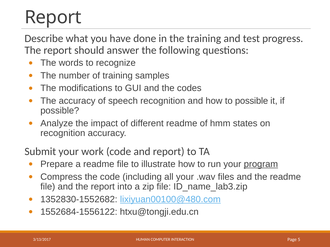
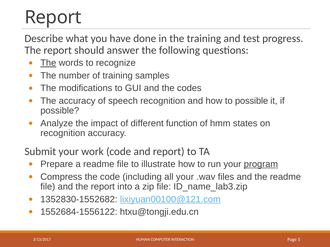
The underline: none -> present (48, 63)
different readme: readme -> function (182, 124)
lixiyuan00100@480.com: lixiyuan00100@480.com -> lixiyuan00100@121.com (170, 200)
